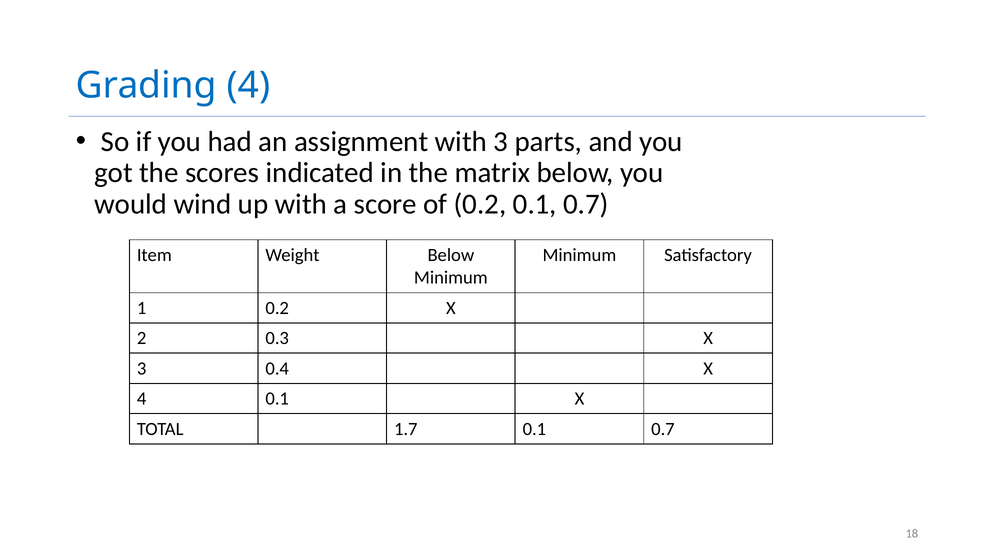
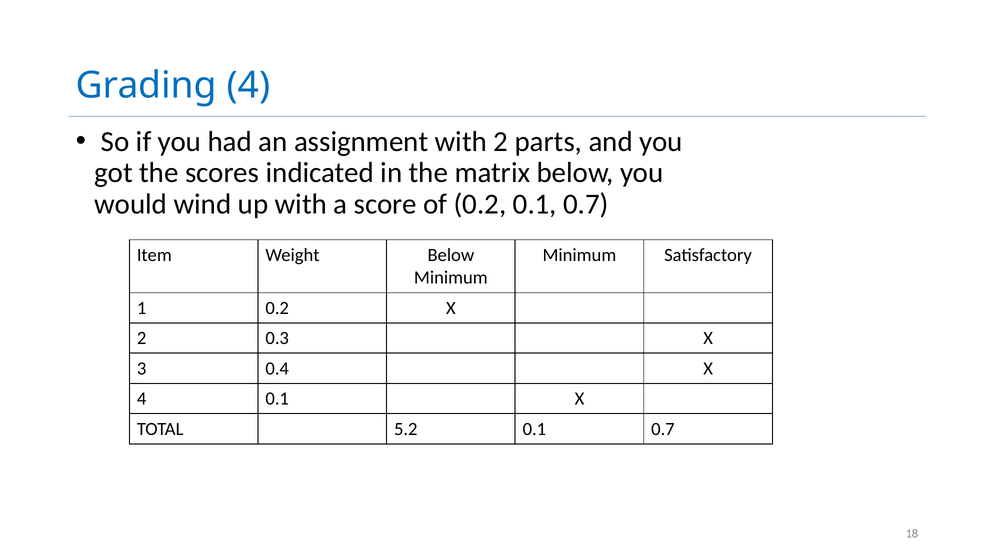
with 3: 3 -> 2 (501, 142)
1.7: 1.7 -> 5.2 (406, 429)
